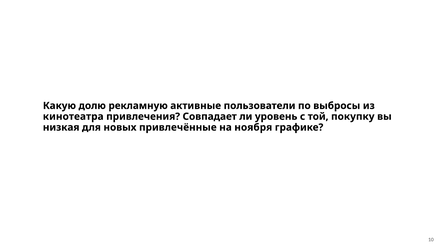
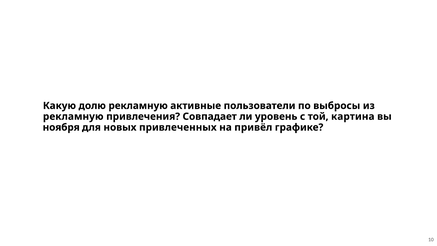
кинотеатра: кинотеатра -> рекламную (73, 116)
покупку: покупку -> картина (353, 116)
низкая: низкая -> ноября (61, 127)
привлечённые: привлечённые -> привлеченных (178, 127)
ноября: ноября -> привёл (253, 127)
